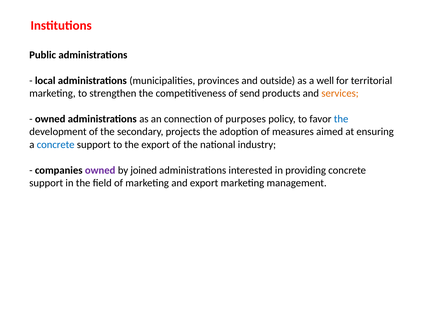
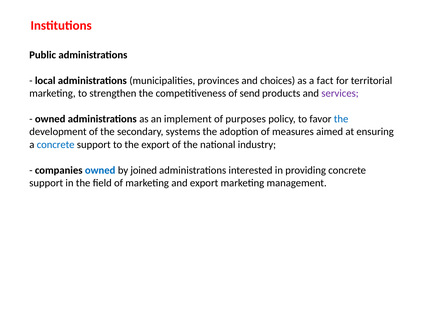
outside: outside -> choices (278, 80)
well: well -> fact (325, 80)
services colour: orange -> purple (340, 93)
connection: connection -> implement (188, 119)
projects: projects -> systems (183, 132)
owned colour: purple -> blue (100, 170)
